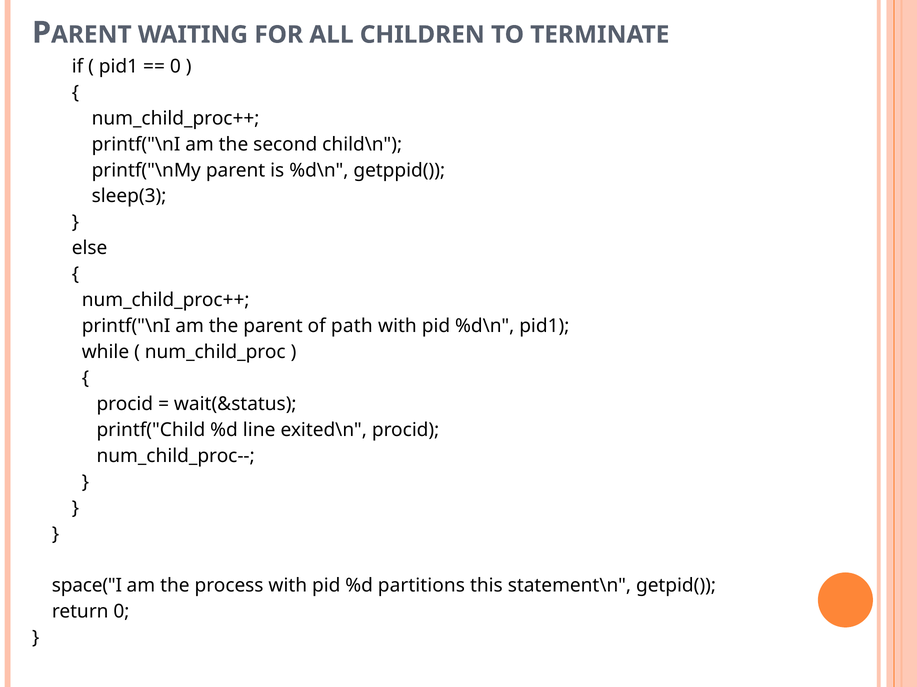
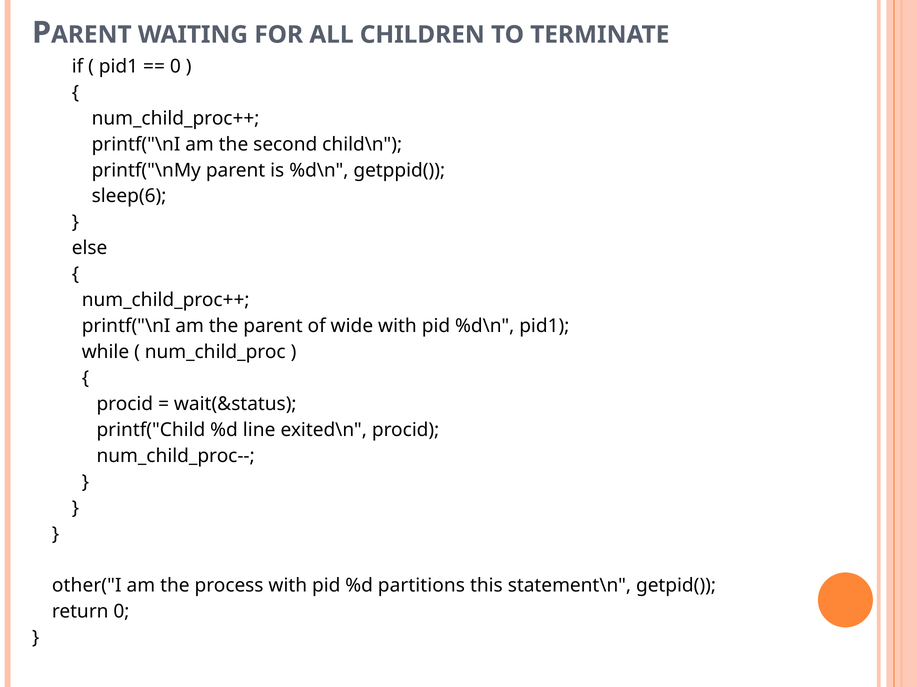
sleep(3: sleep(3 -> sleep(6 (129, 196)
path: path -> wide (352, 326)
space("I: space("I -> other("I (87, 586)
